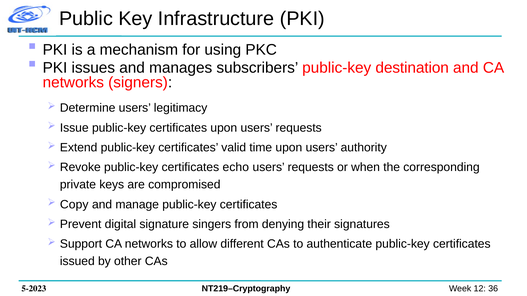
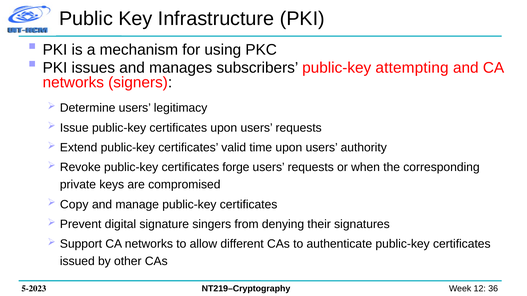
destination: destination -> attempting (412, 68)
echo: echo -> forge (236, 167)
